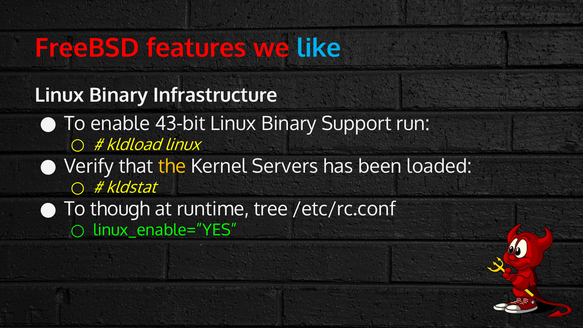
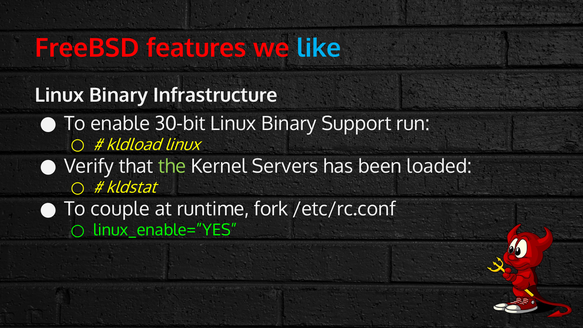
43-bit: 43-bit -> 30-bit (180, 124)
the colour: yellow -> light green (172, 166)
though: though -> couple (120, 209)
tree: tree -> fork (271, 209)
